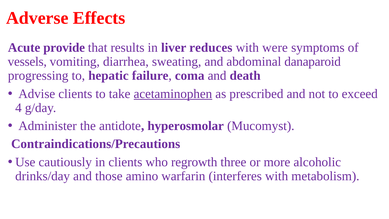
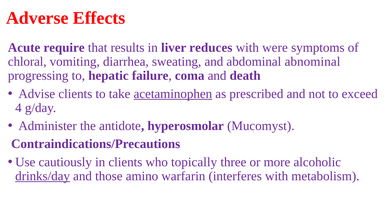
provide: provide -> require (64, 48)
vessels: vessels -> chloral (27, 62)
danaparoid: danaparoid -> abnominal (312, 62)
regrowth: regrowth -> topically (194, 162)
drinks/day underline: none -> present (43, 176)
